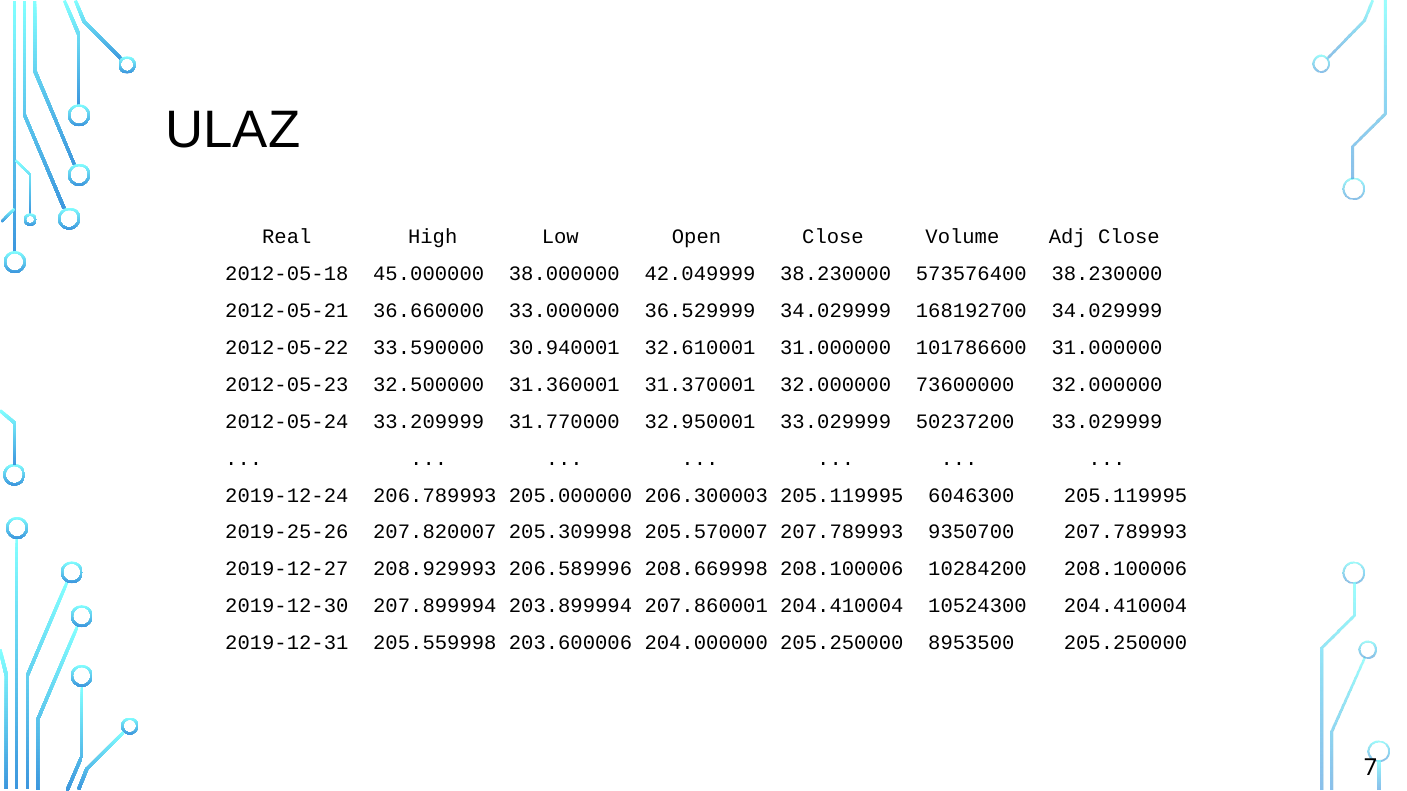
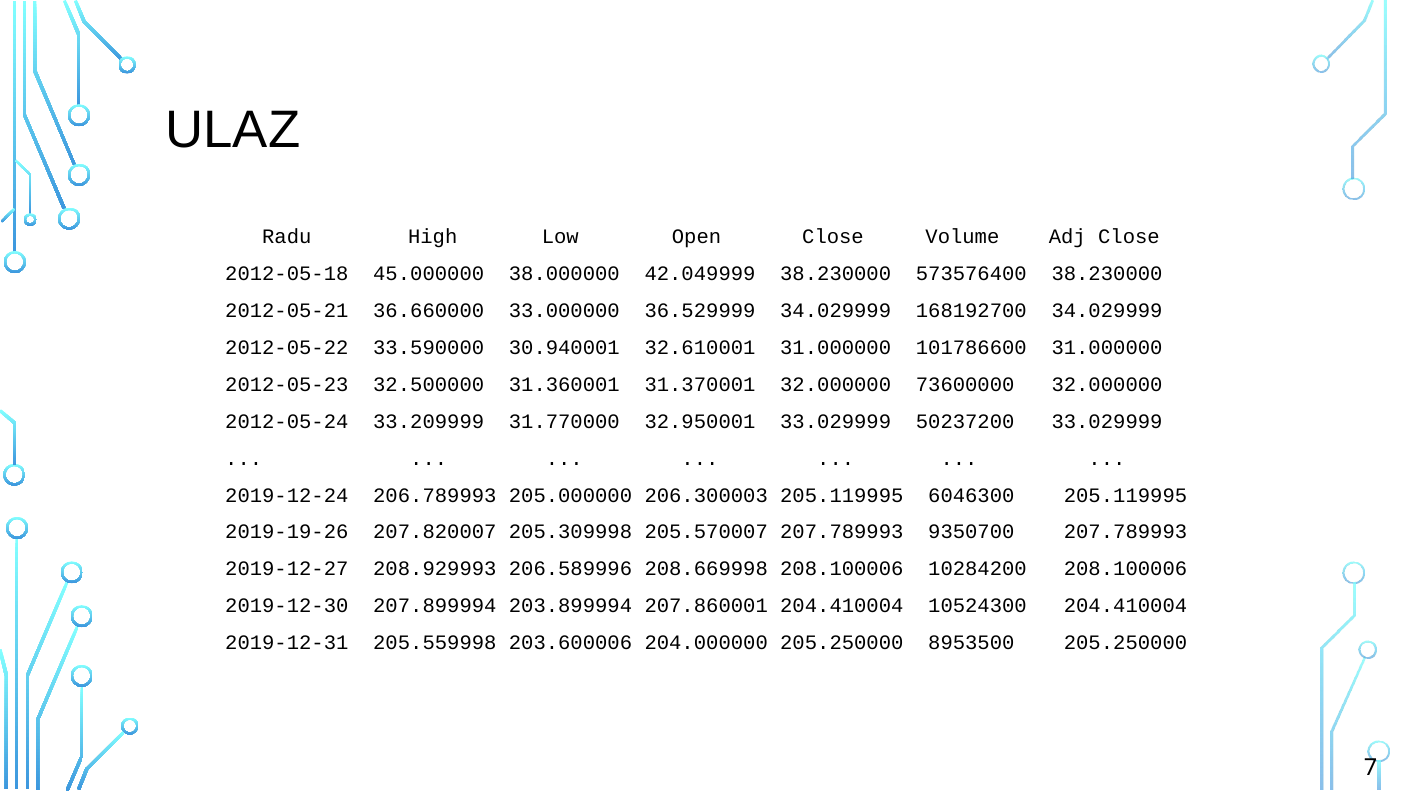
Real: Real -> Radu (287, 237)
2019-25-26: 2019-25-26 -> 2019-19-26 (287, 532)
